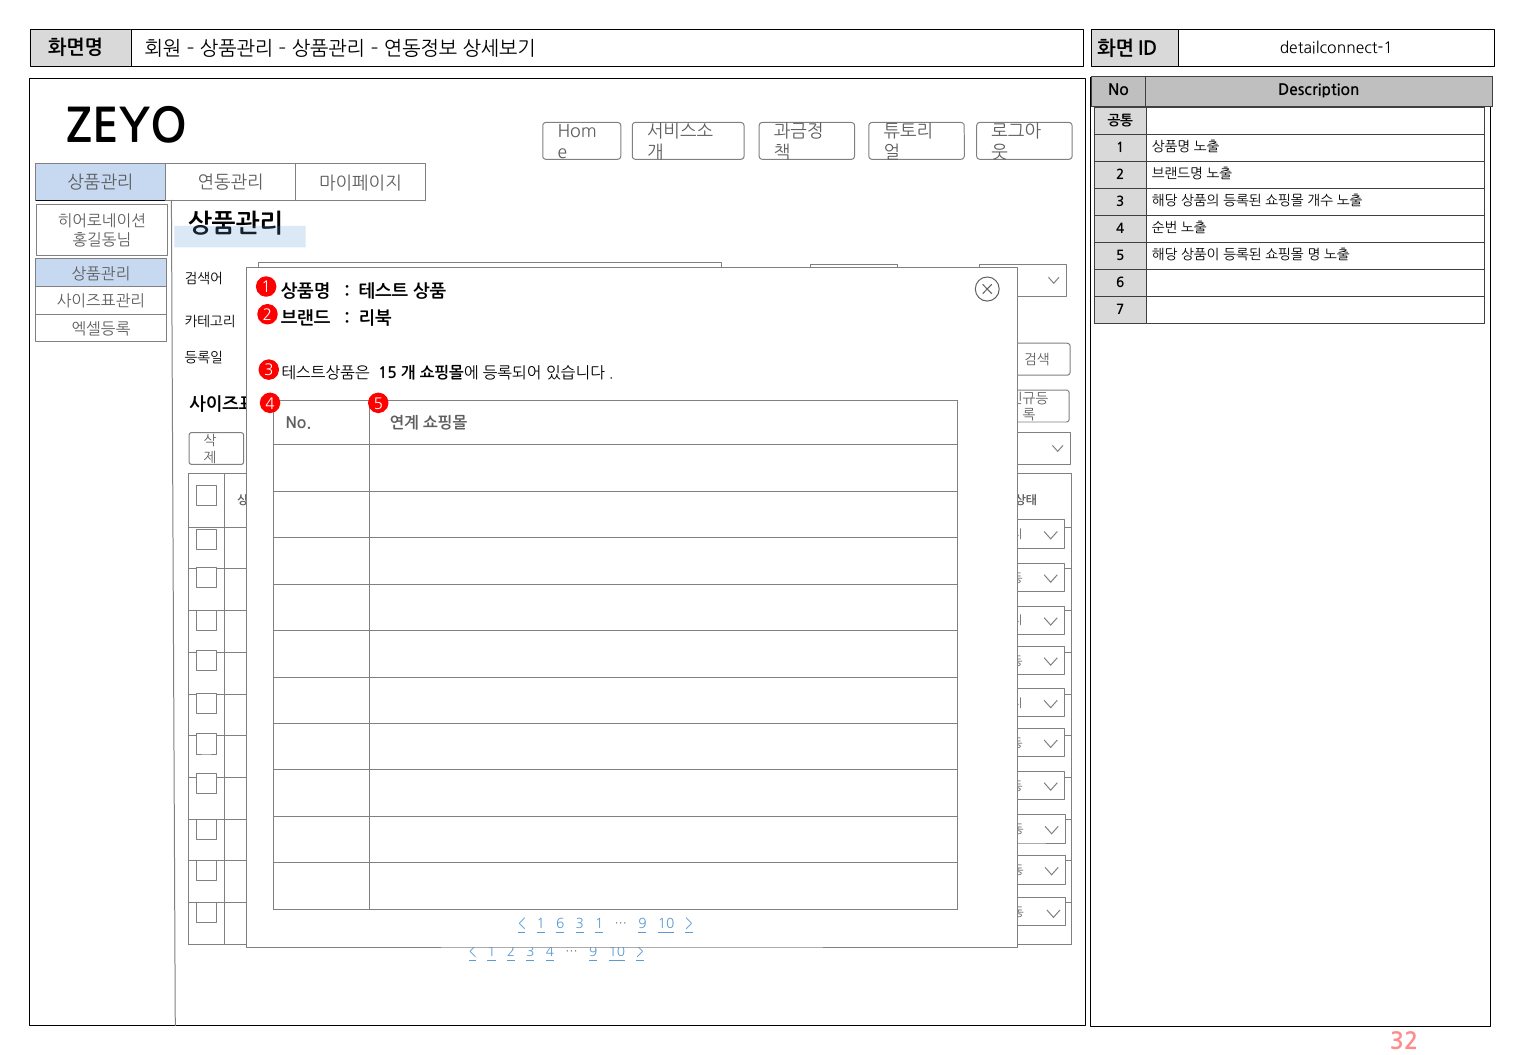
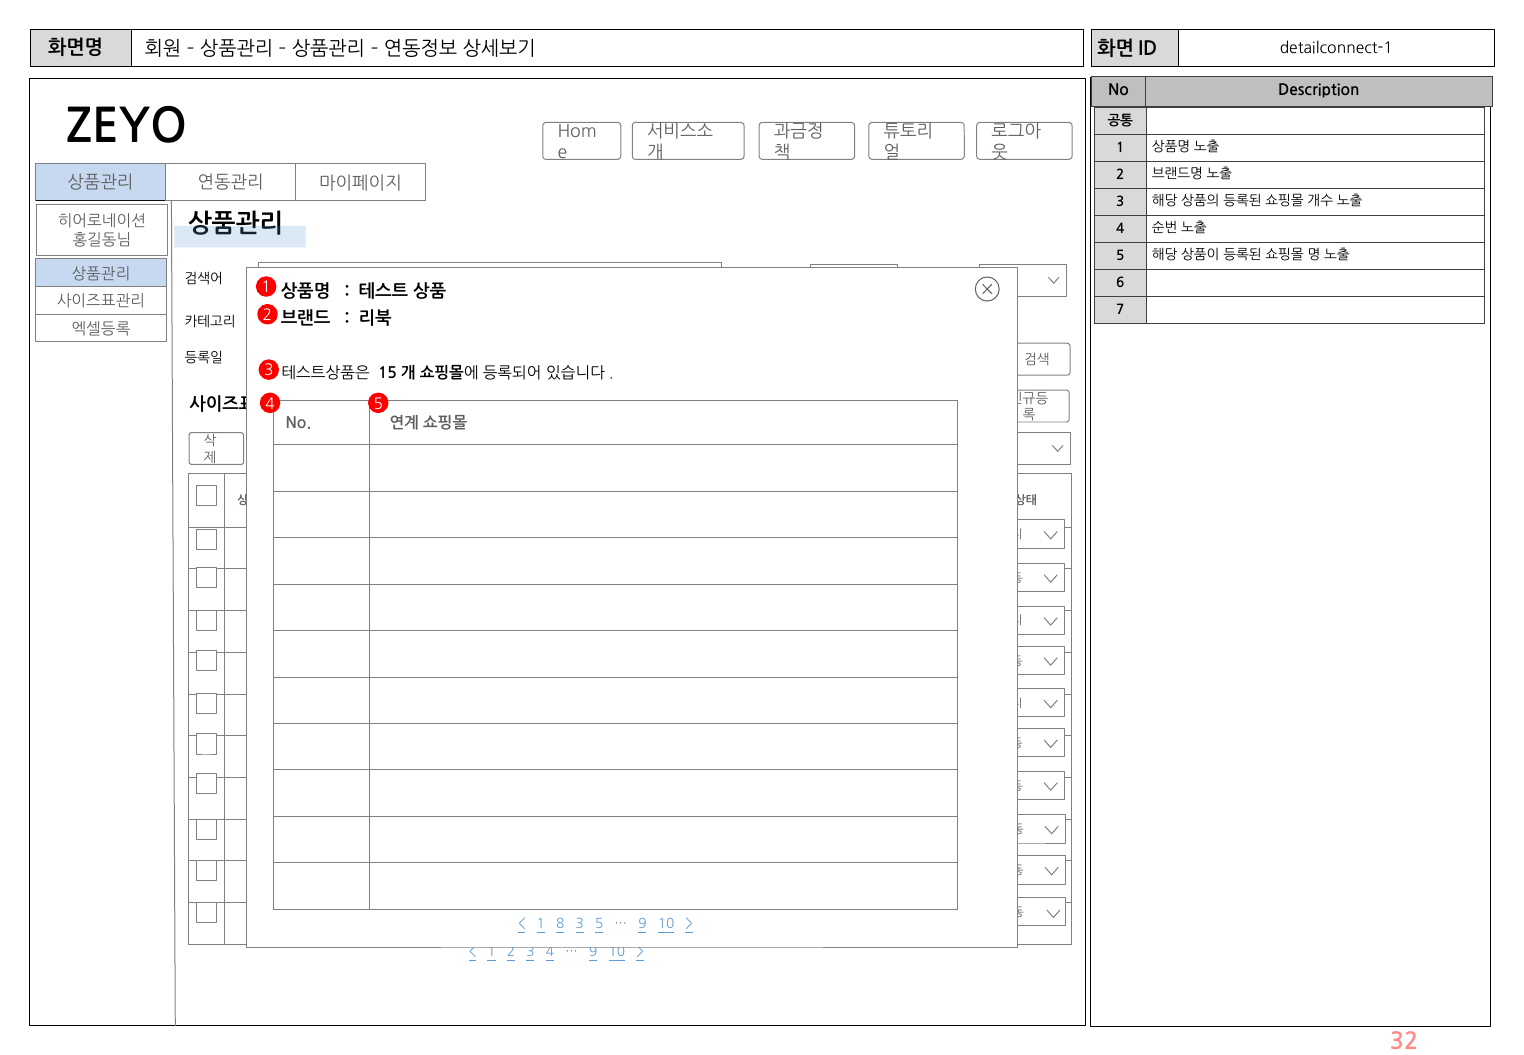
1 6: 6 -> 8 (560, 924)
3 1: 1 -> 5 (599, 924)
